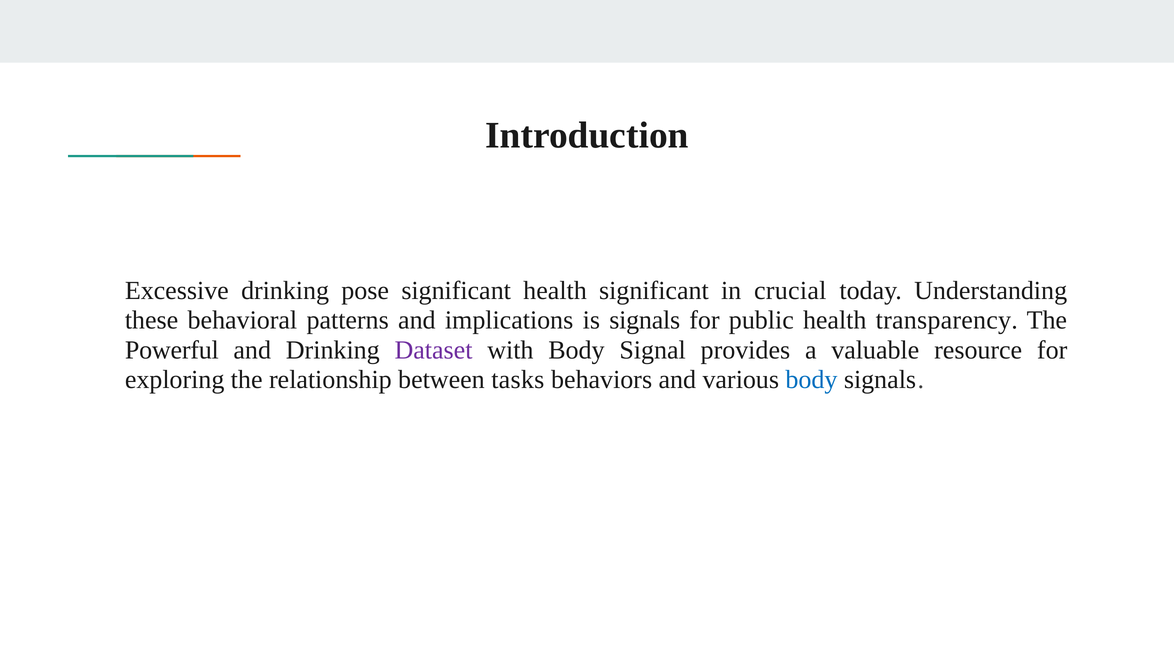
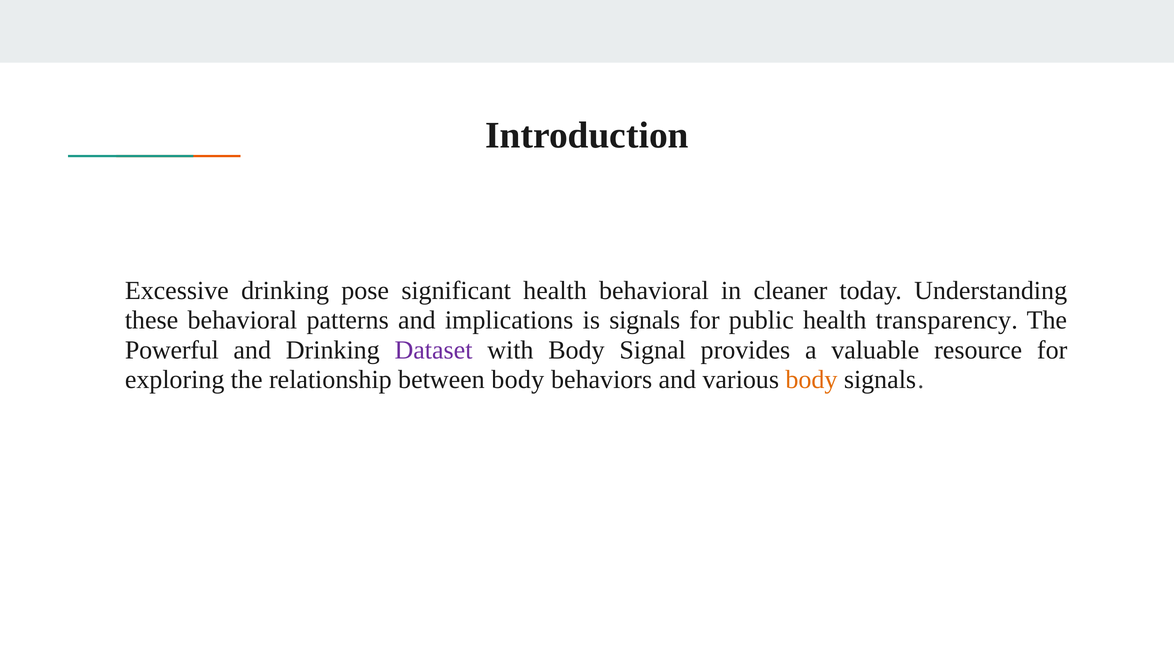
health significant: significant -> behavioral (654, 290)
crucial: crucial -> cleaner (790, 290)
between tasks: tasks -> body (518, 379)
body colour: blue -> orange (811, 379)
